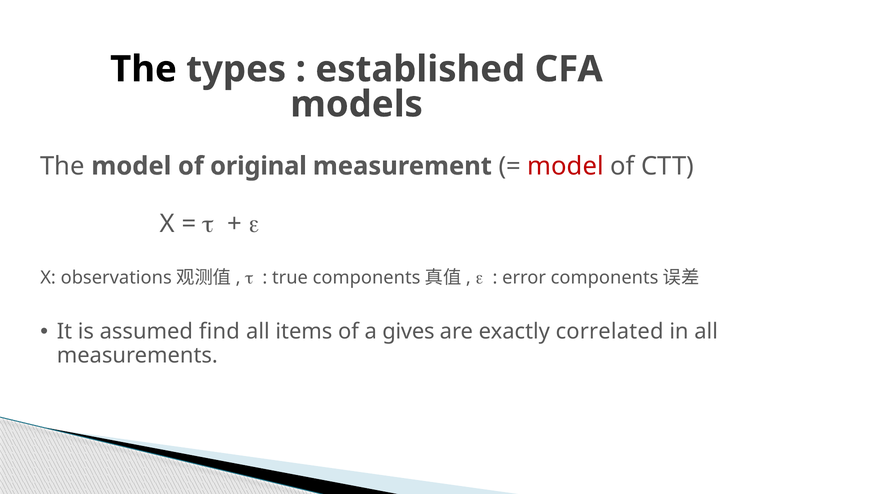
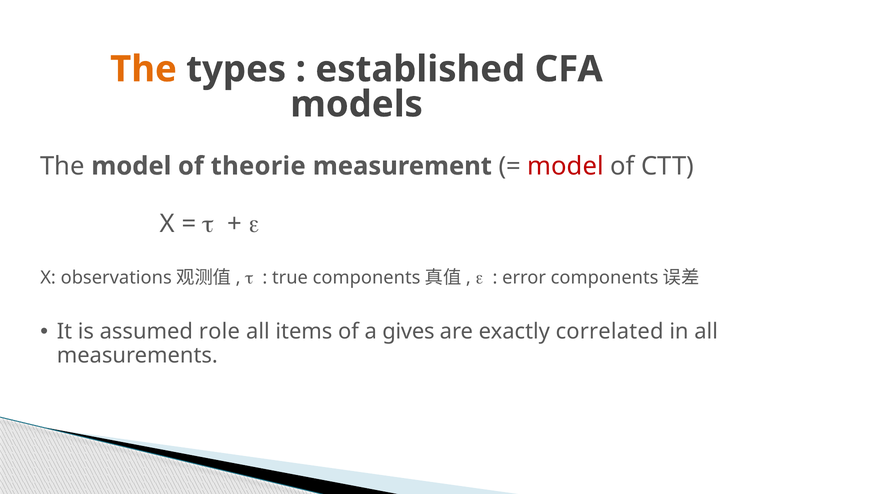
The colour: black -> orange (143, 69)
original: original -> theorie (258, 166)
find: find -> role (219, 332)
